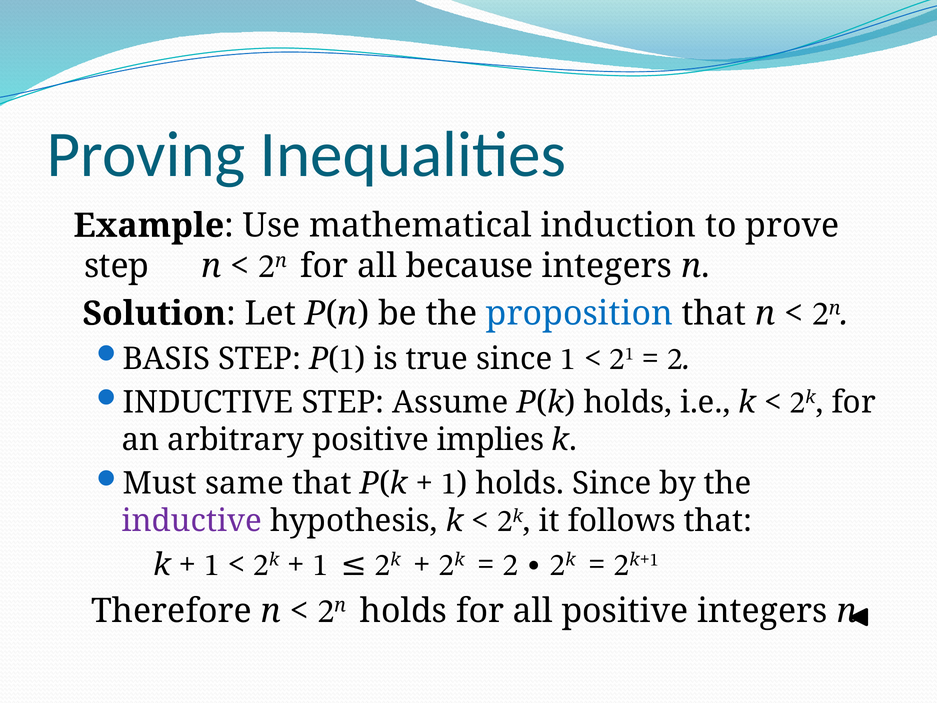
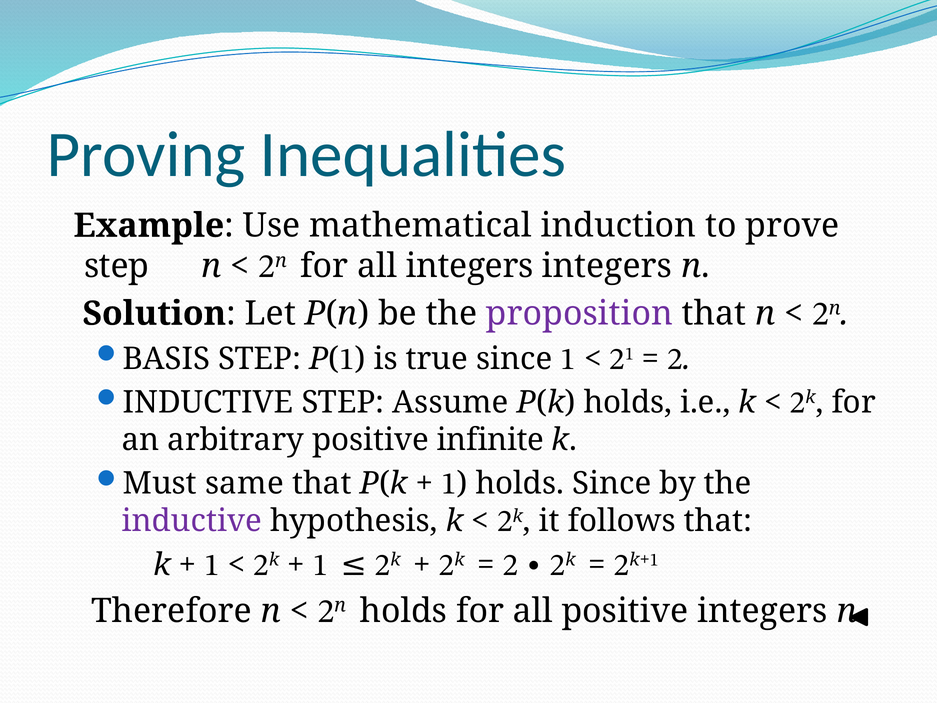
all because: because -> integers (470, 266)
proposition colour: blue -> purple (579, 314)
implies: implies -> infinite (490, 440)
